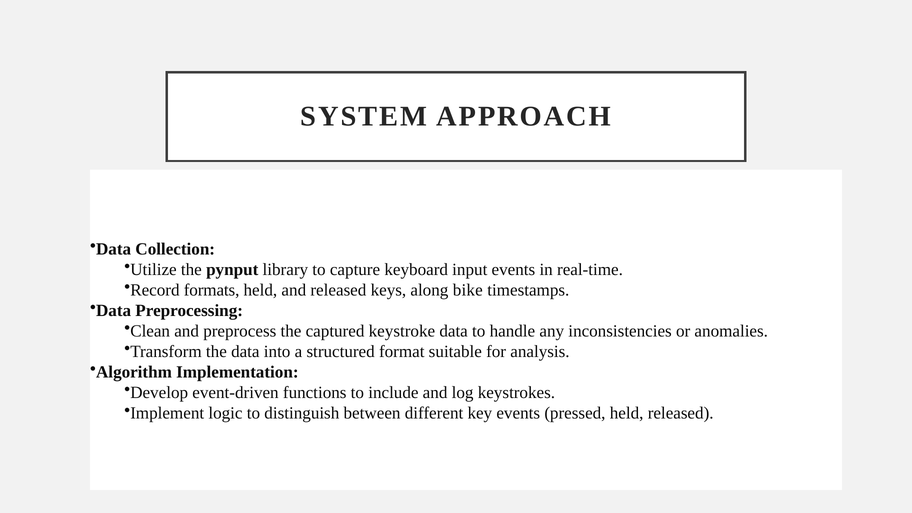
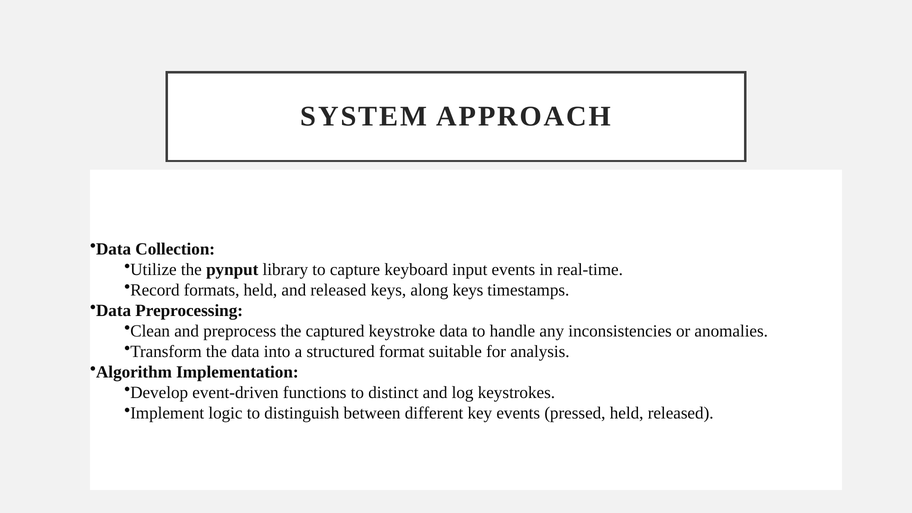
along bike: bike -> keys (468, 290)
include: include -> distinct (393, 393)
